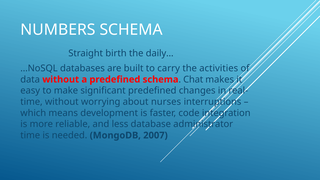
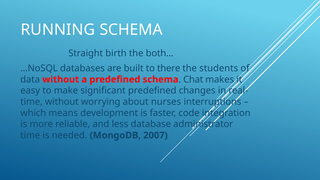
NUMBERS: NUMBERS -> RUNNING (58, 30)
daily…: daily… -> both… (160, 53)
carry: carry -> there (169, 68)
activities: activities -> students (219, 68)
